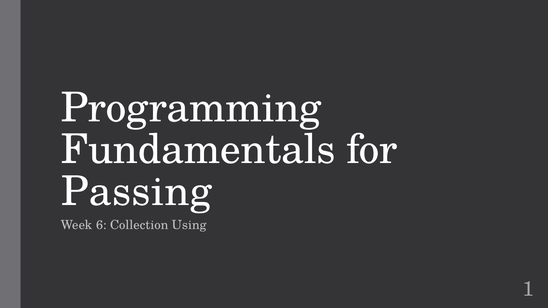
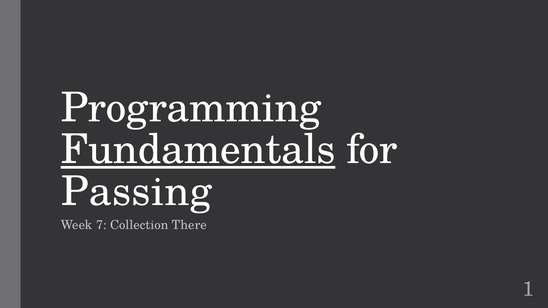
Fundamentals underline: none -> present (198, 150)
6: 6 -> 7 (101, 225)
Using: Using -> There (189, 225)
